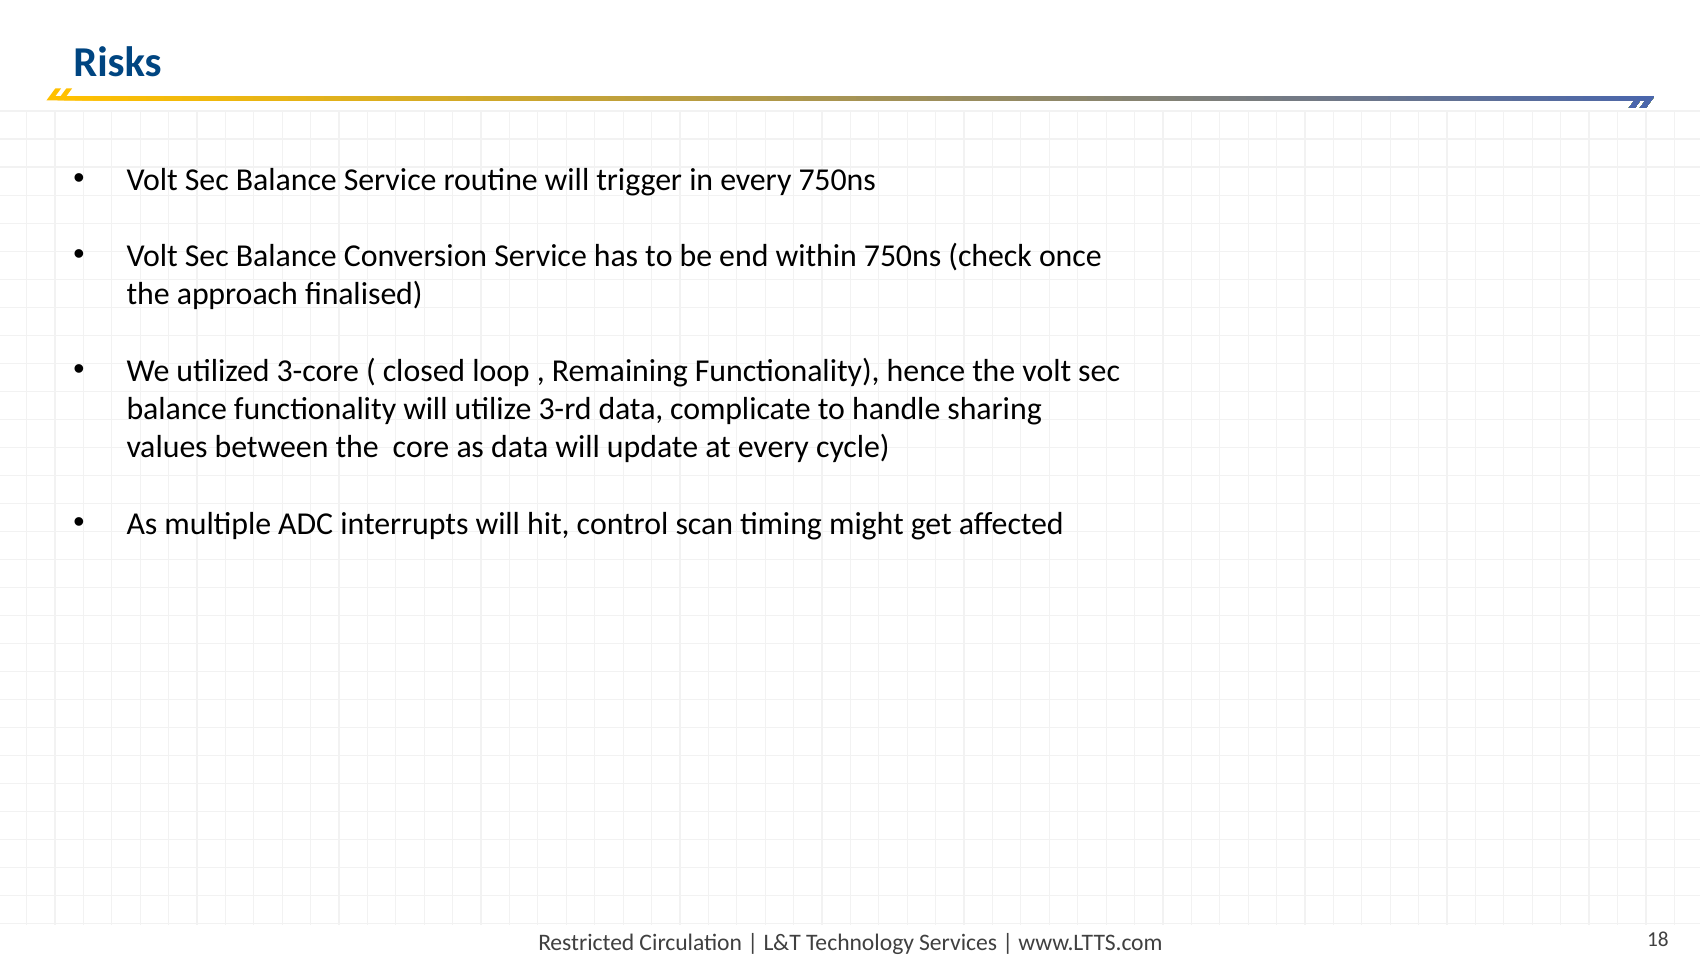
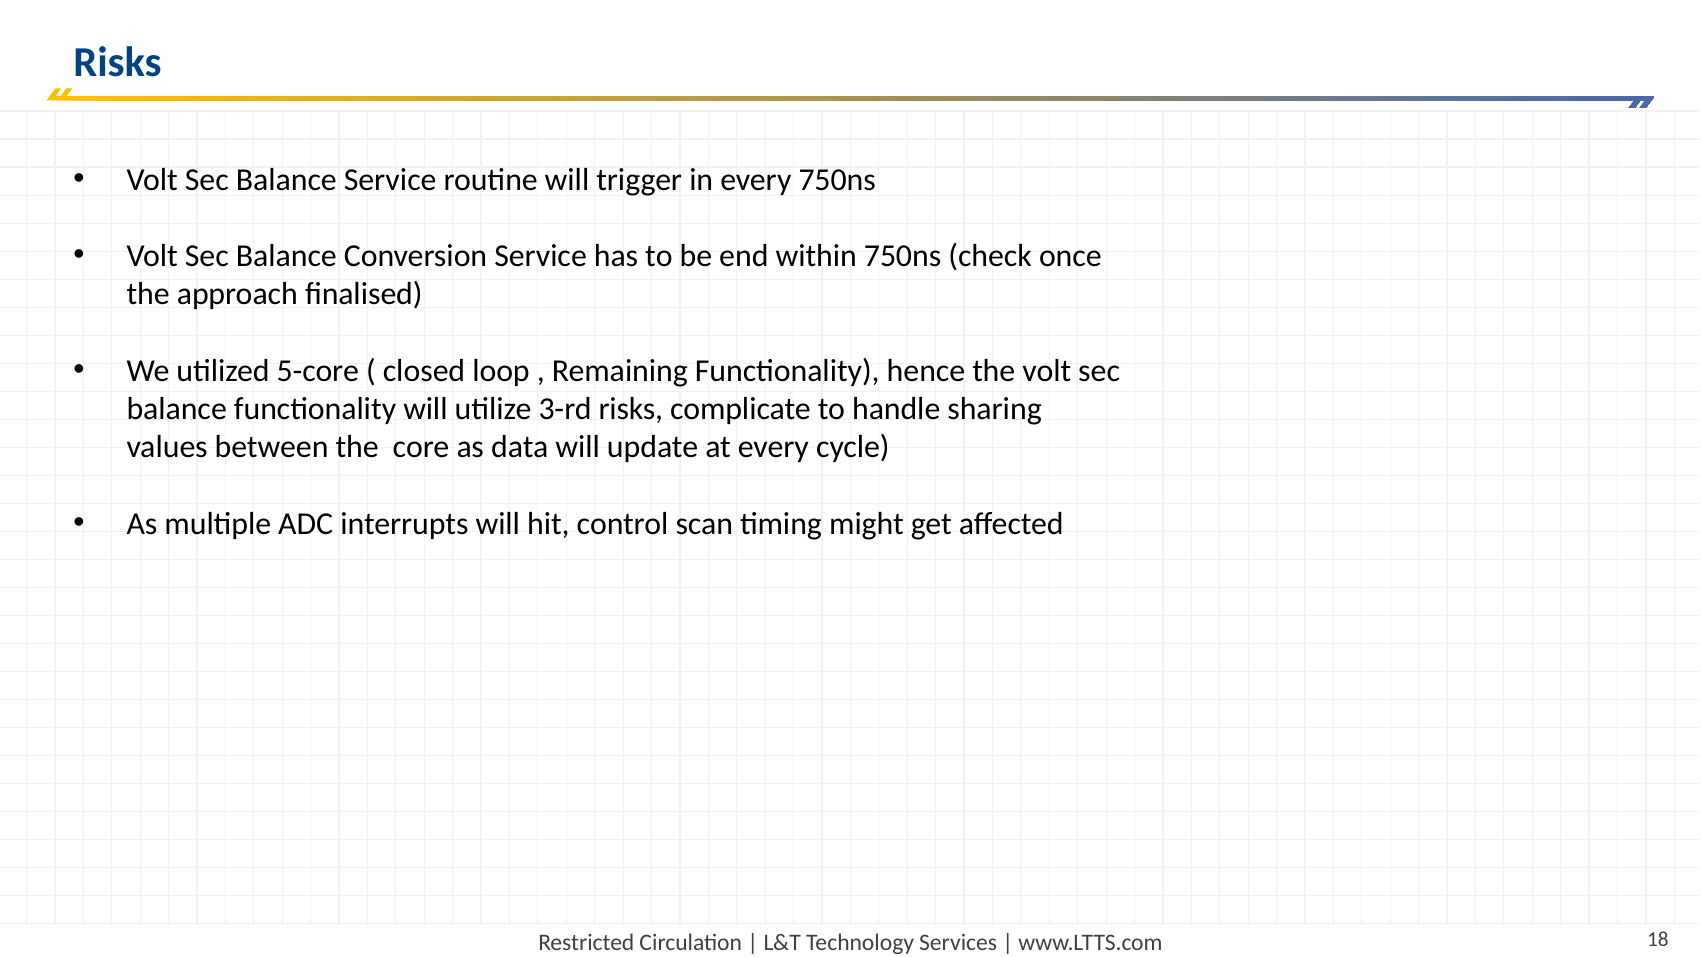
3-core: 3-core -> 5-core (318, 371)
3-rd data: data -> risks (631, 409)
